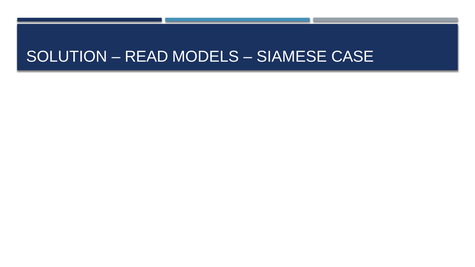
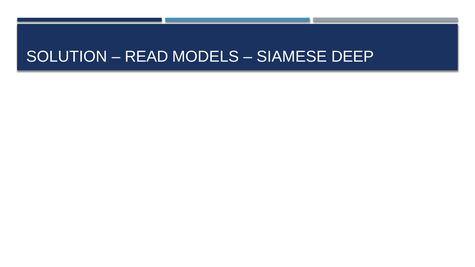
CASE: CASE -> DEEP (353, 57)
